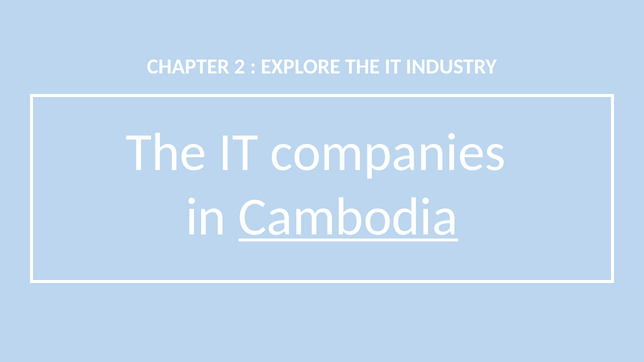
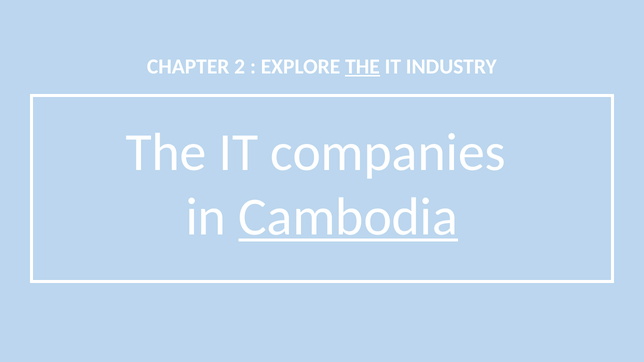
THE underline: none -> present (362, 67)
